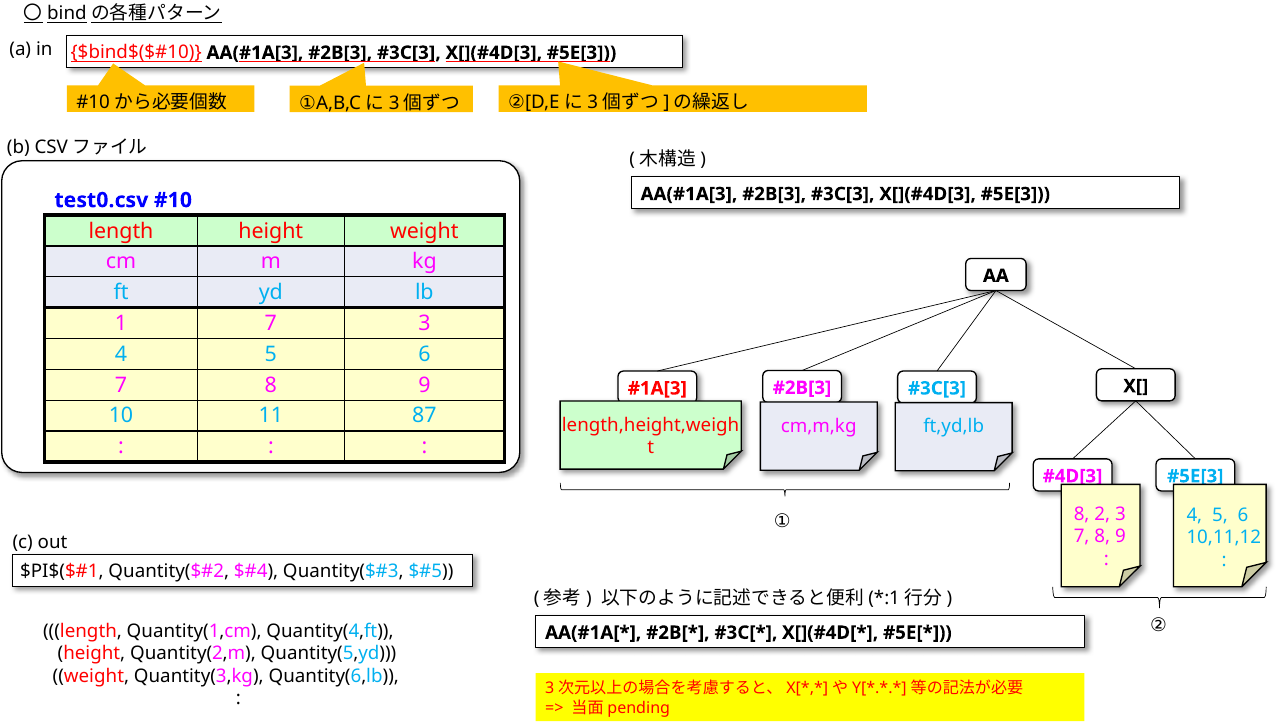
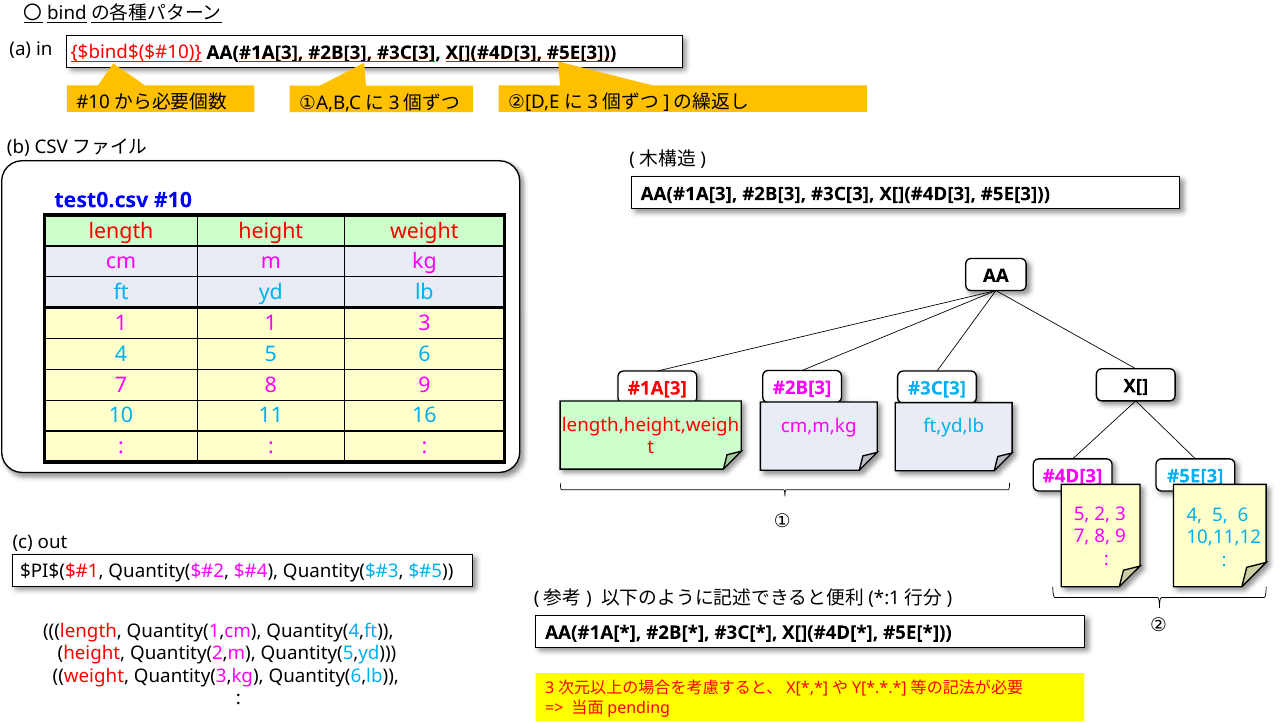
1 7: 7 -> 1 (271, 324)
87: 87 -> 16 (424, 416)
8: 8 -> 5 (1082, 515)
